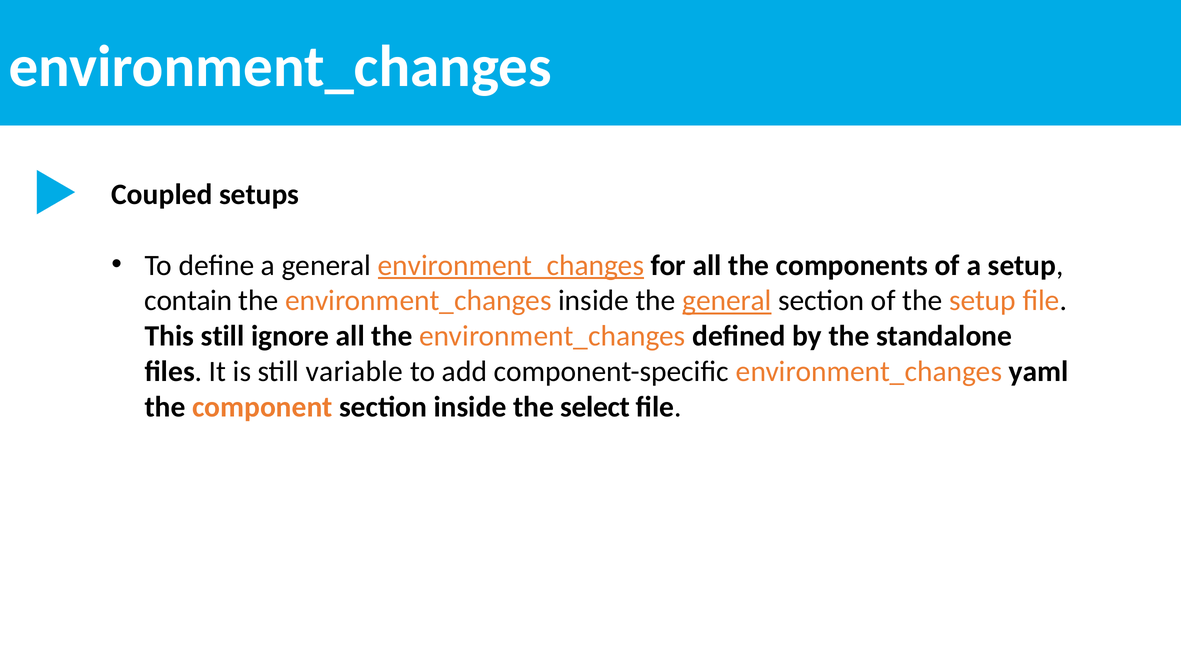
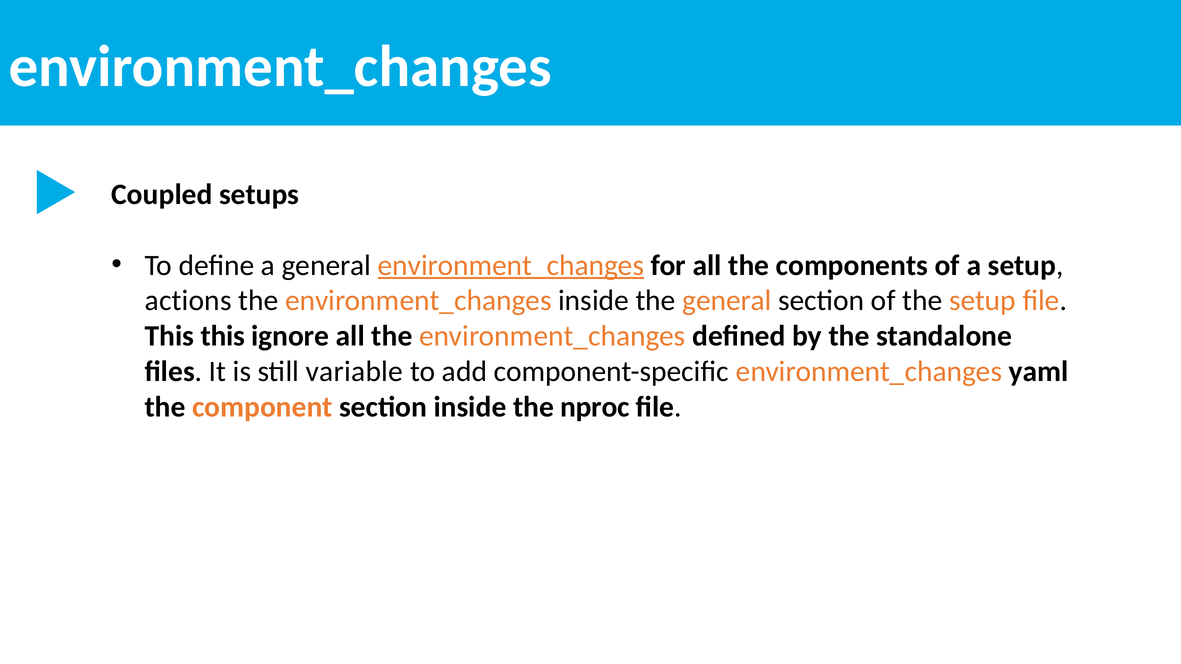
contain: contain -> actions (188, 301)
general underline: present -> none (727, 301)
This still: still -> this (223, 336)
select: select -> nproc (595, 407)
